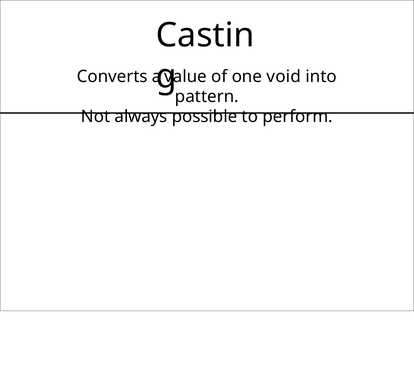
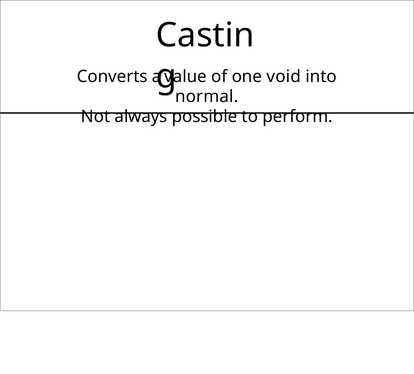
pattern: pattern -> normal (207, 96)
